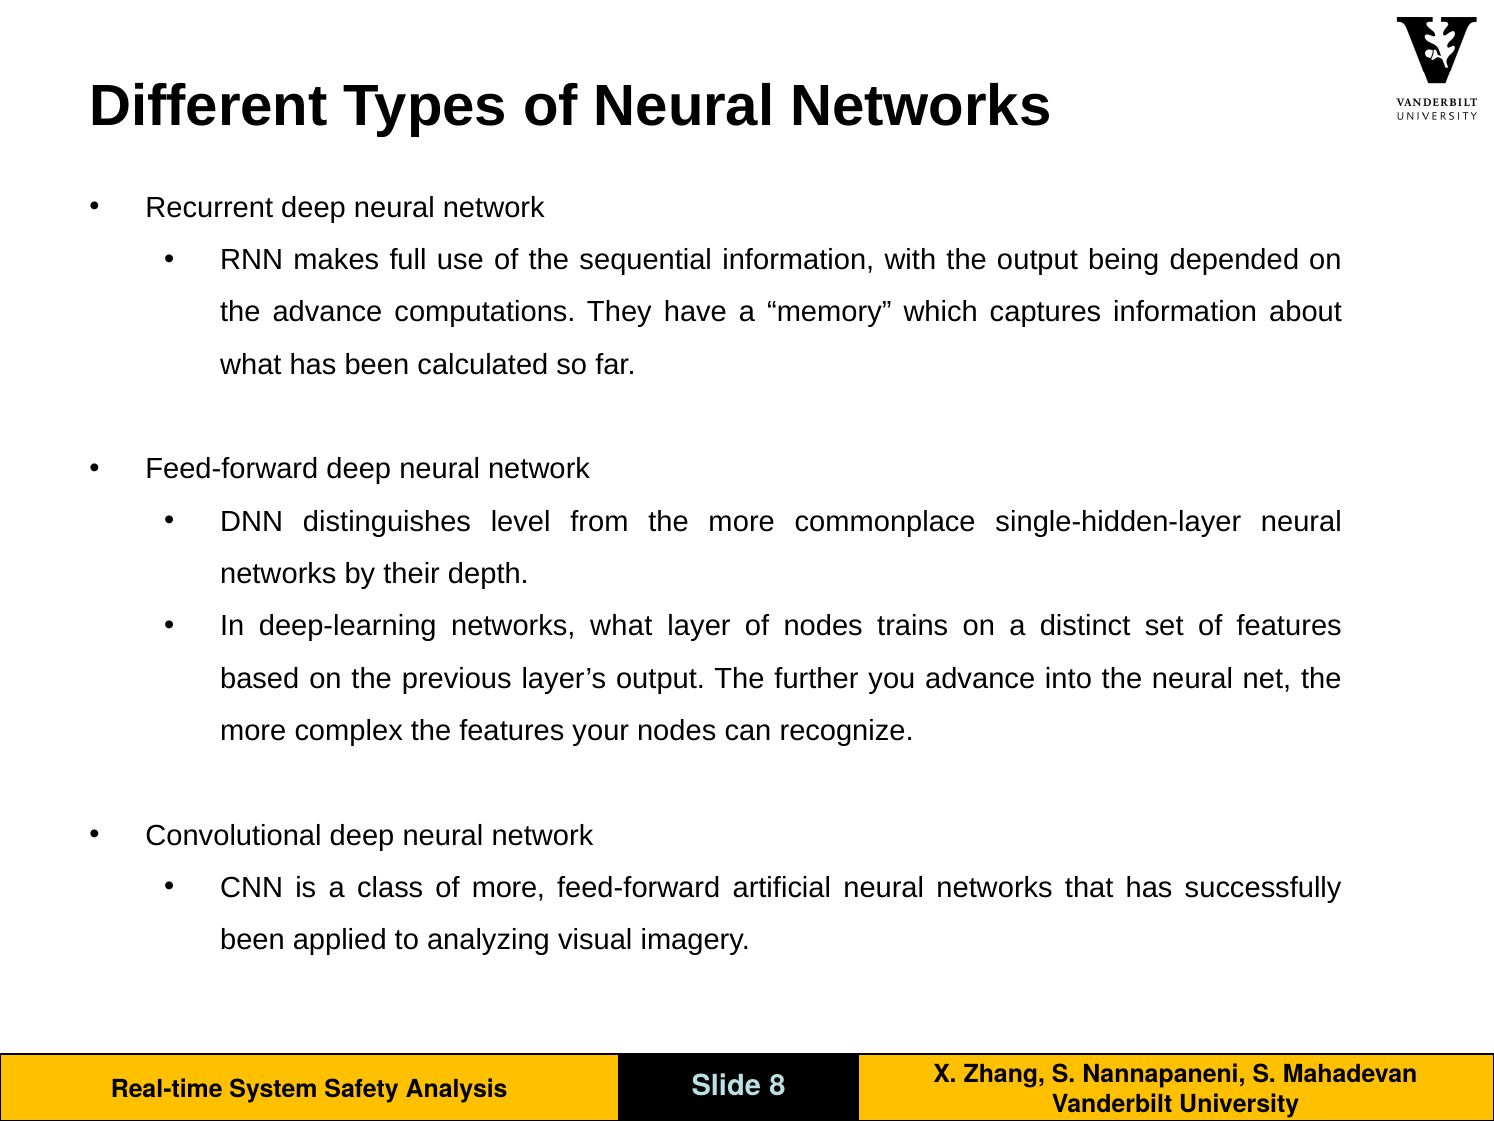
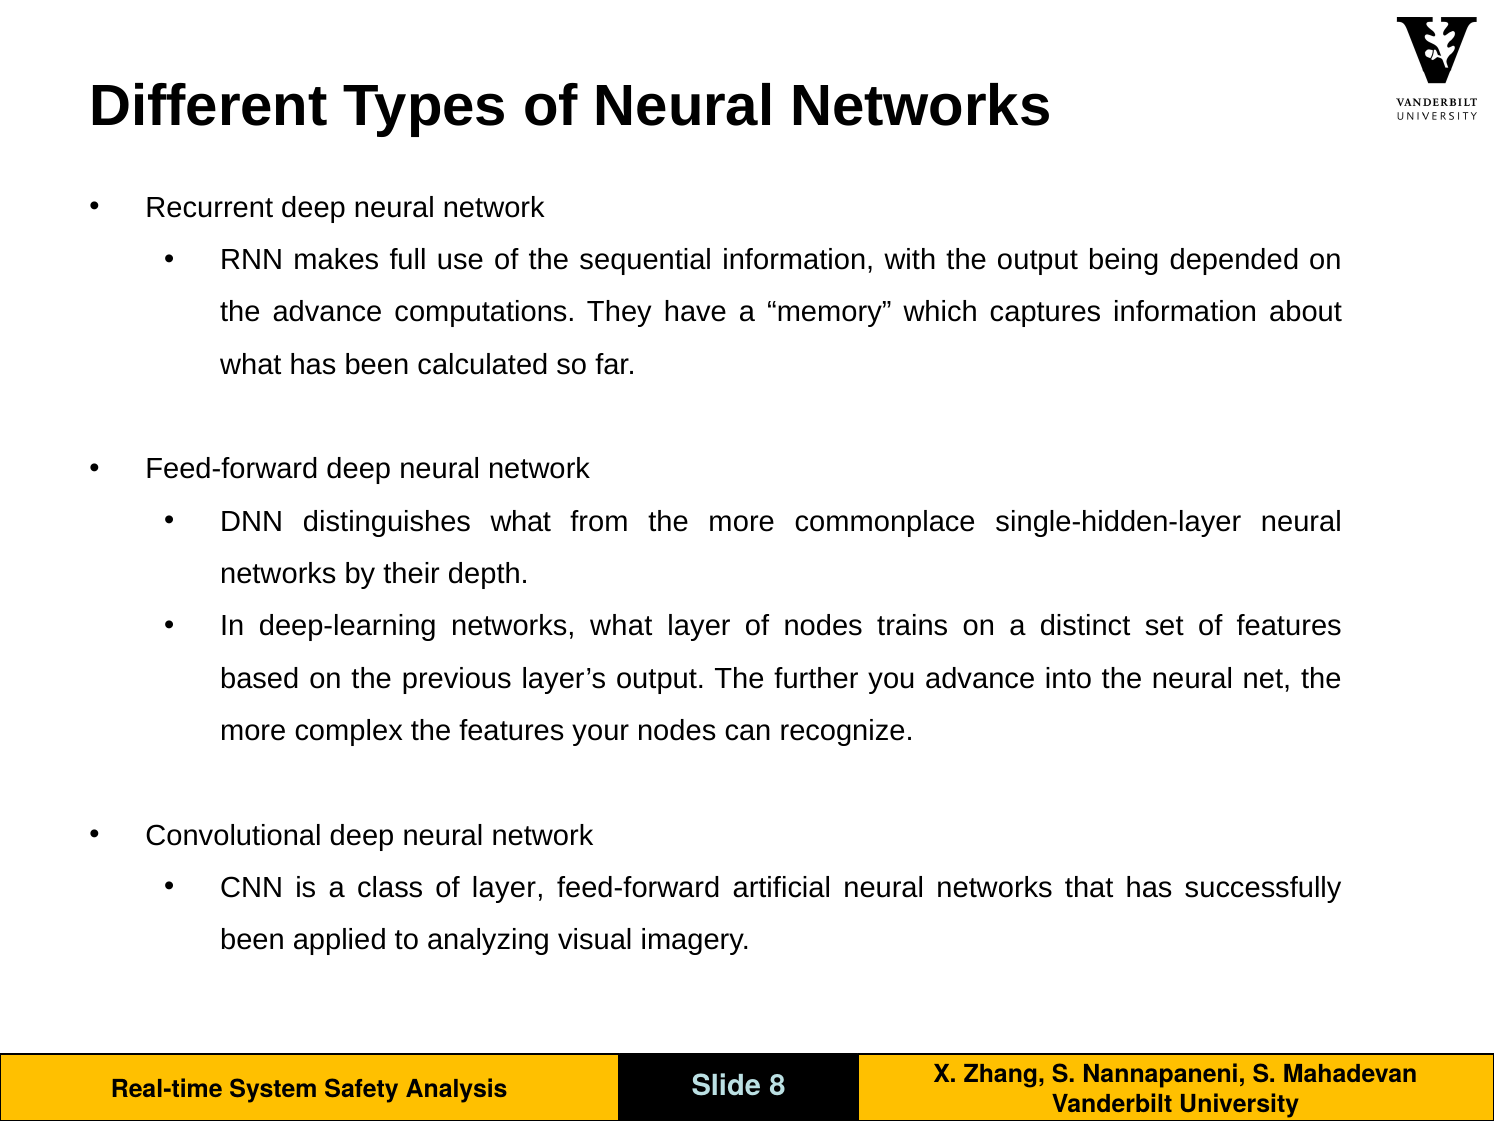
distinguishes level: level -> what (521, 521)
of more: more -> layer (508, 887)
